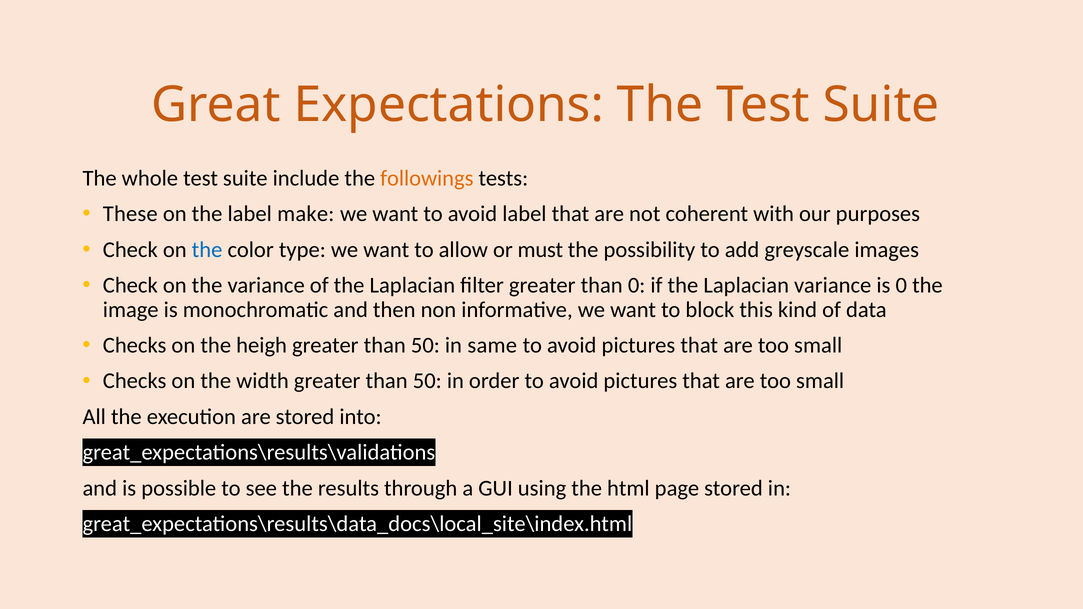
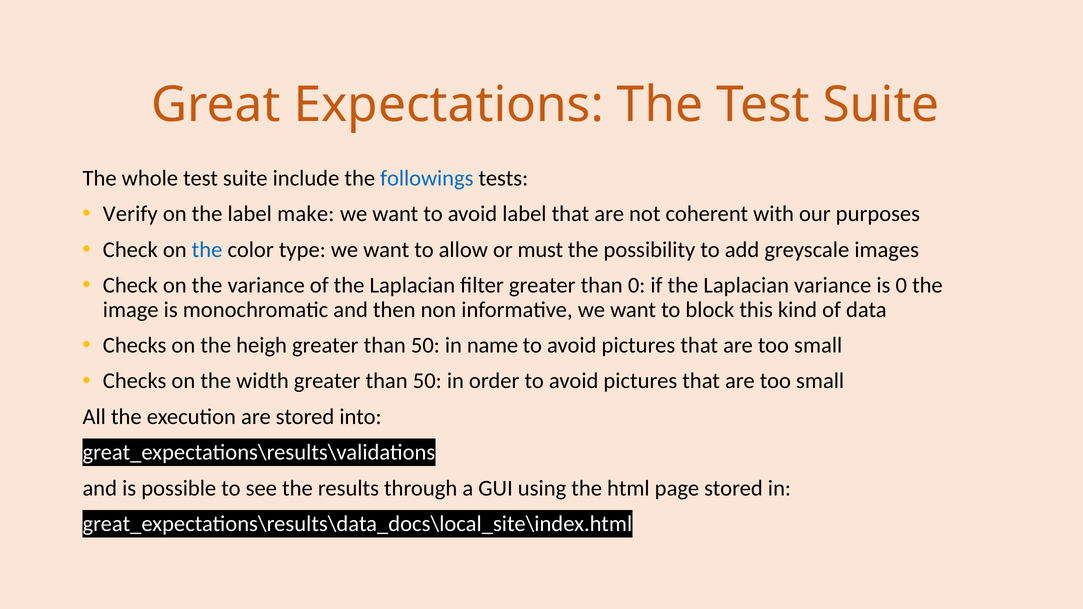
followings colour: orange -> blue (427, 178)
These: These -> Verify (130, 214)
same: same -> name (492, 345)
